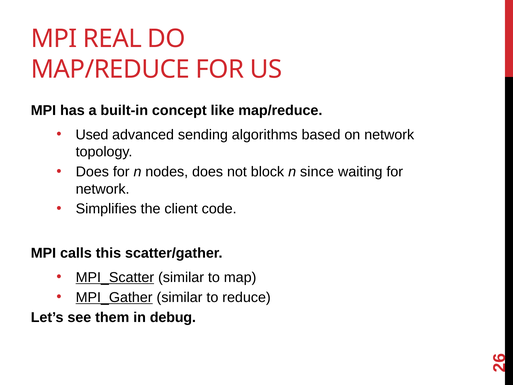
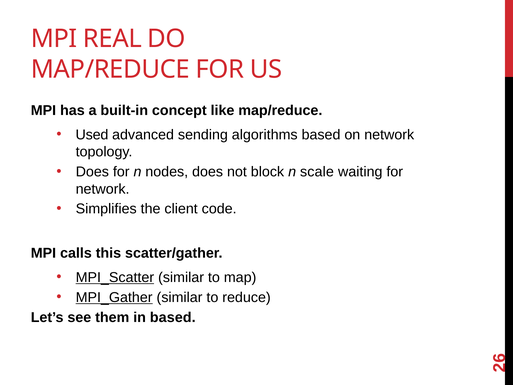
since: since -> scale (317, 172)
in debug: debug -> based (173, 317)
